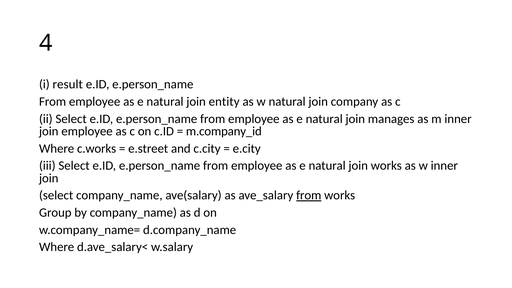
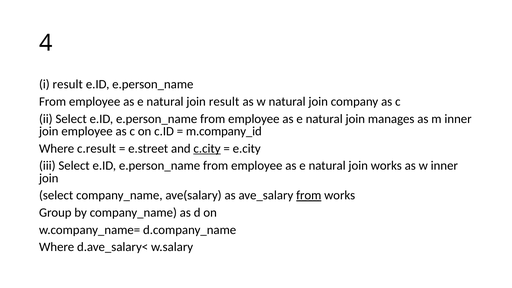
join entity: entity -> result (224, 102)
c.works: c.works -> c.result (97, 148)
c.city underline: none -> present (207, 148)
